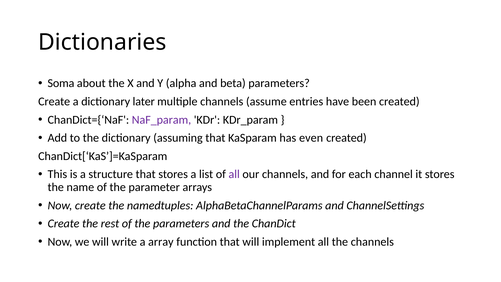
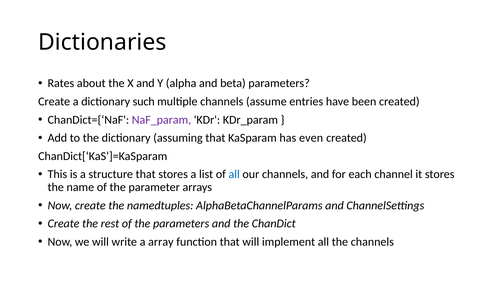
Soma: Soma -> Rates (61, 83)
later: later -> such (144, 101)
all colour: purple -> blue (234, 174)
